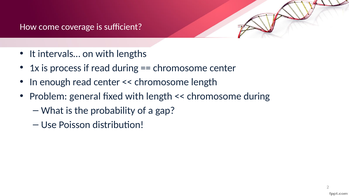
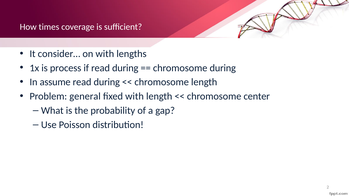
come: come -> times (49, 27)
intervals…: intervals… -> consider… (59, 54)
chromosome center: center -> during (223, 68)
enough: enough -> assume (55, 82)
center: center -> during (107, 82)
chromosome during: during -> center (257, 97)
